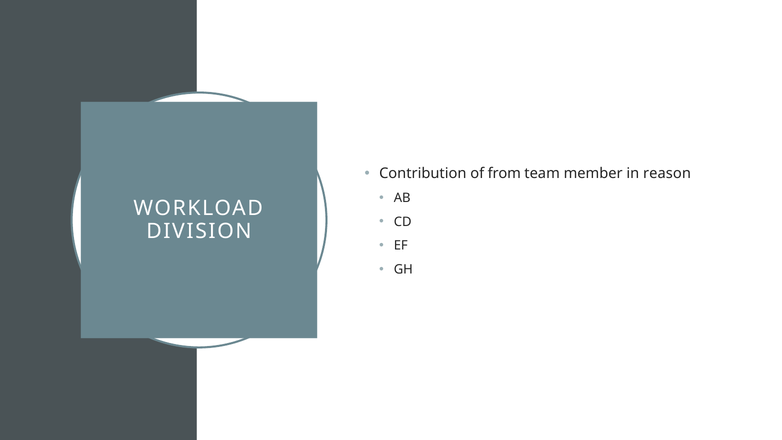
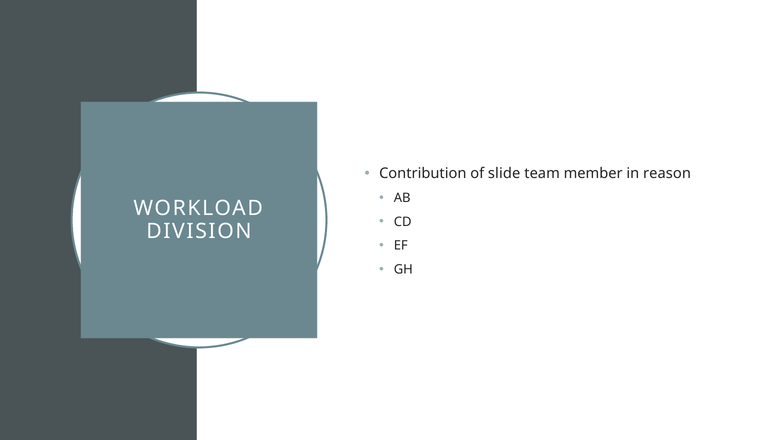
from: from -> slide (504, 173)
